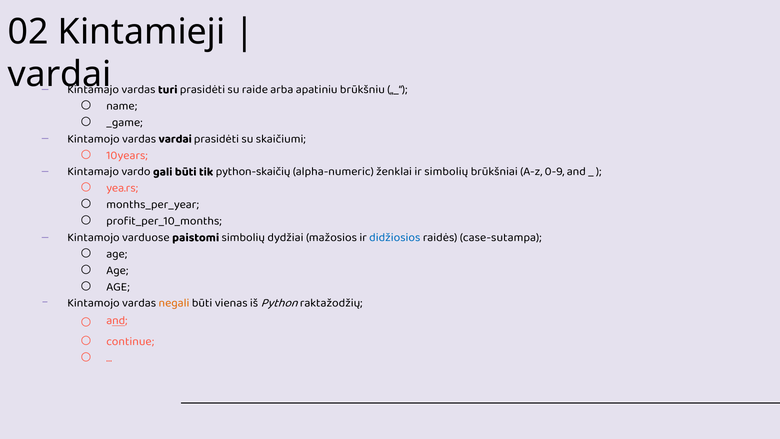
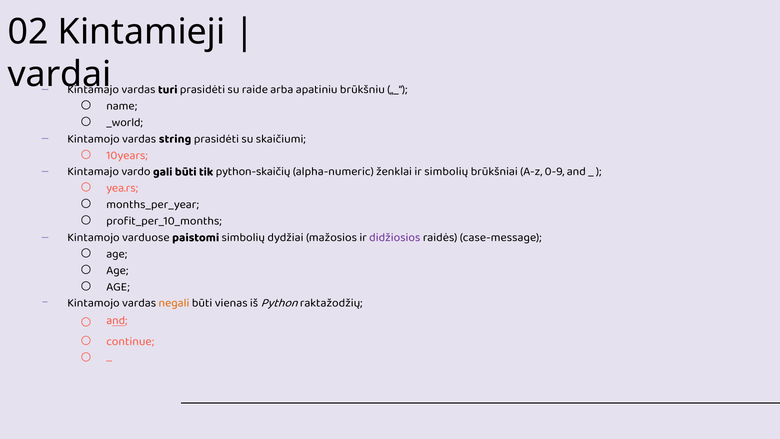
_game: _game -> _world (125, 122)
vardas vardai: vardai -> string (175, 139)
didžiosios colour: blue -> purple (395, 237)
case-sutampa: case-sutampa -> case-message (501, 237)
